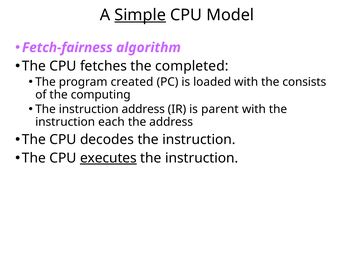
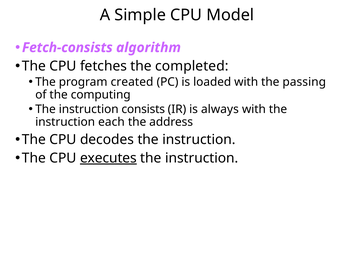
Simple underline: present -> none (140, 15)
Fetch-fairness: Fetch-fairness -> Fetch-consists (67, 47)
consists: consists -> passing (304, 82)
instruction address: address -> consists (143, 109)
parent: parent -> always (220, 109)
